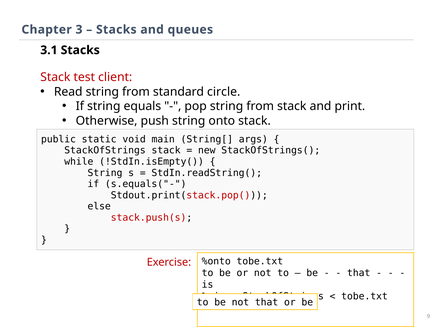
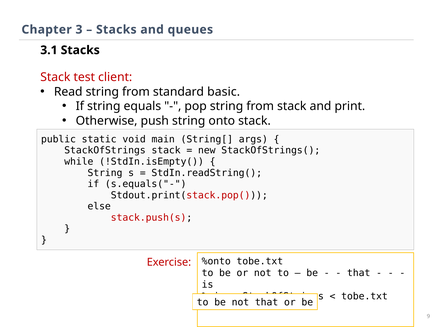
circle: circle -> basic (224, 92)
